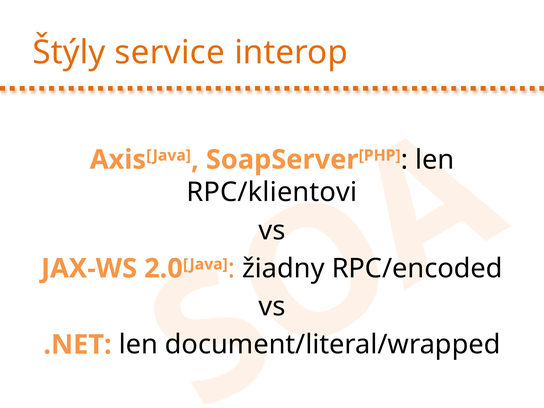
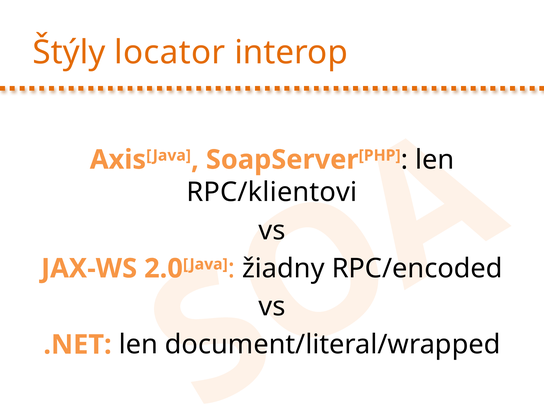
service: service -> locator (170, 53)
